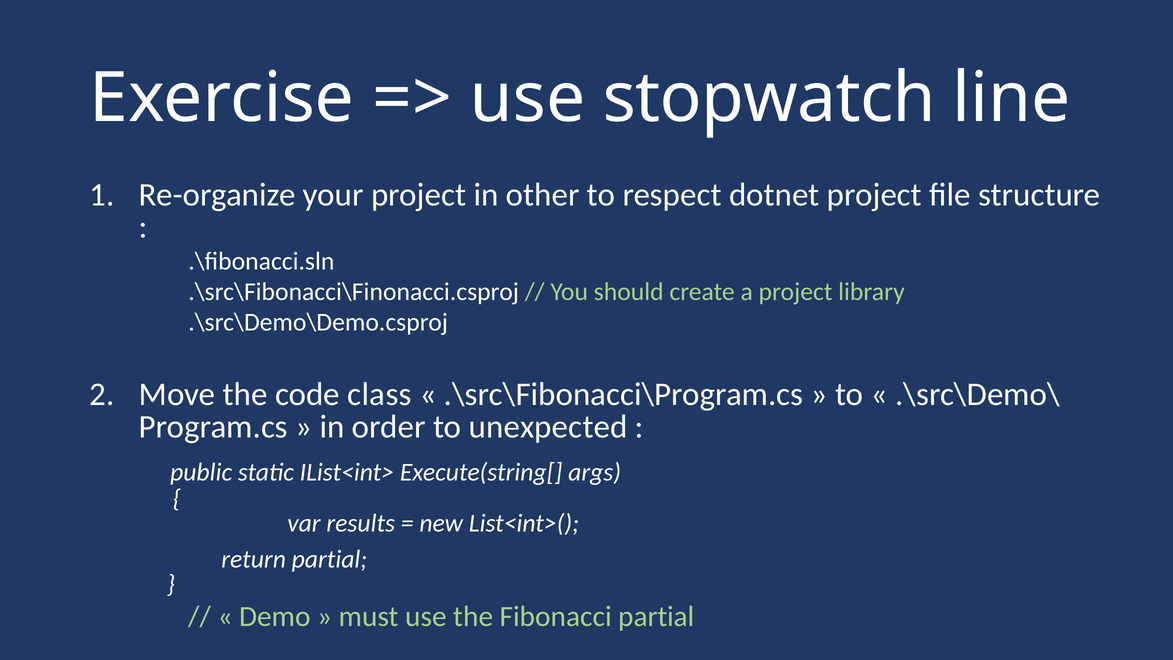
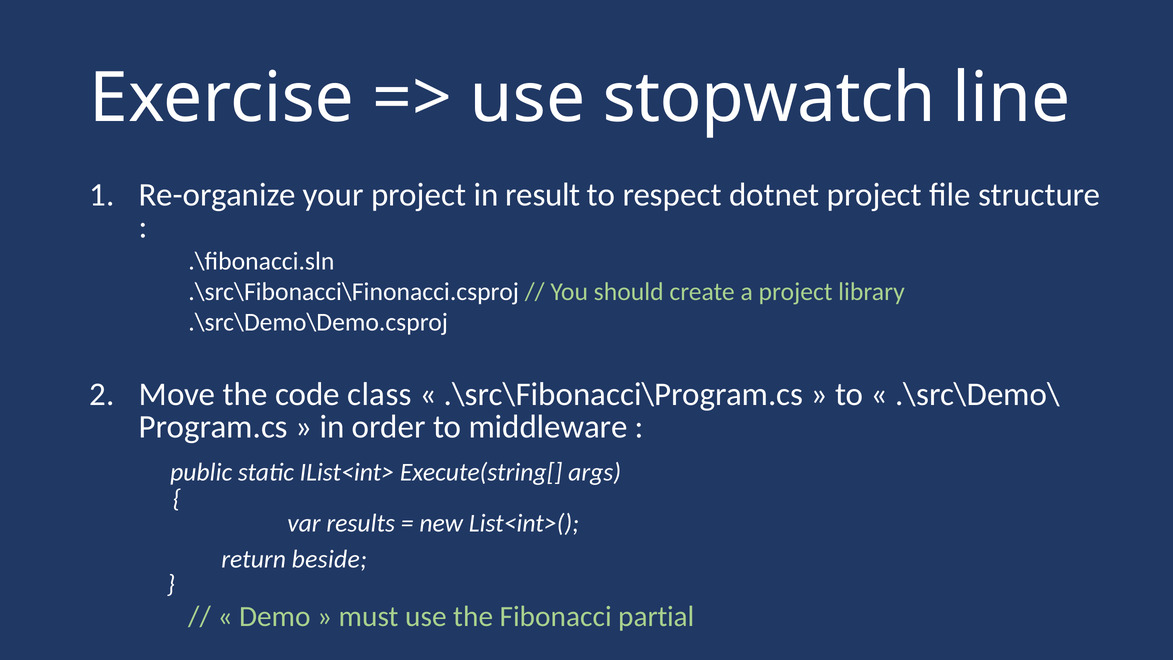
other: other -> result (543, 195)
unexpected: unexpected -> middleware (548, 427)
return partial: partial -> beside (329, 559)
